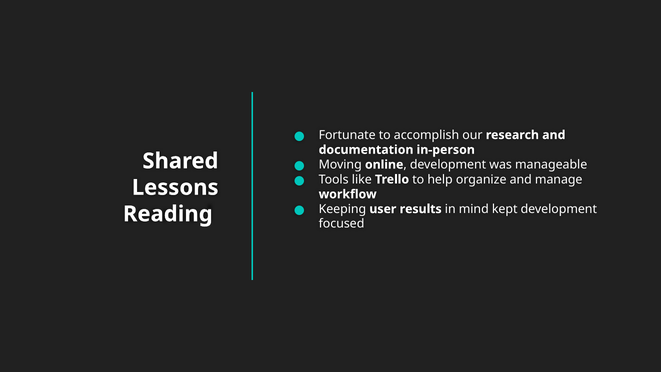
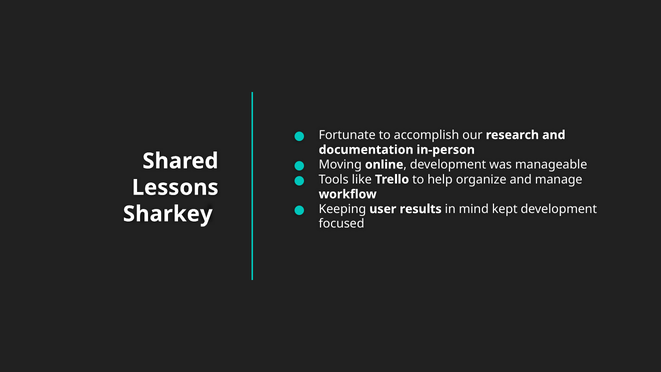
Reading: Reading -> Sharkey (168, 214)
